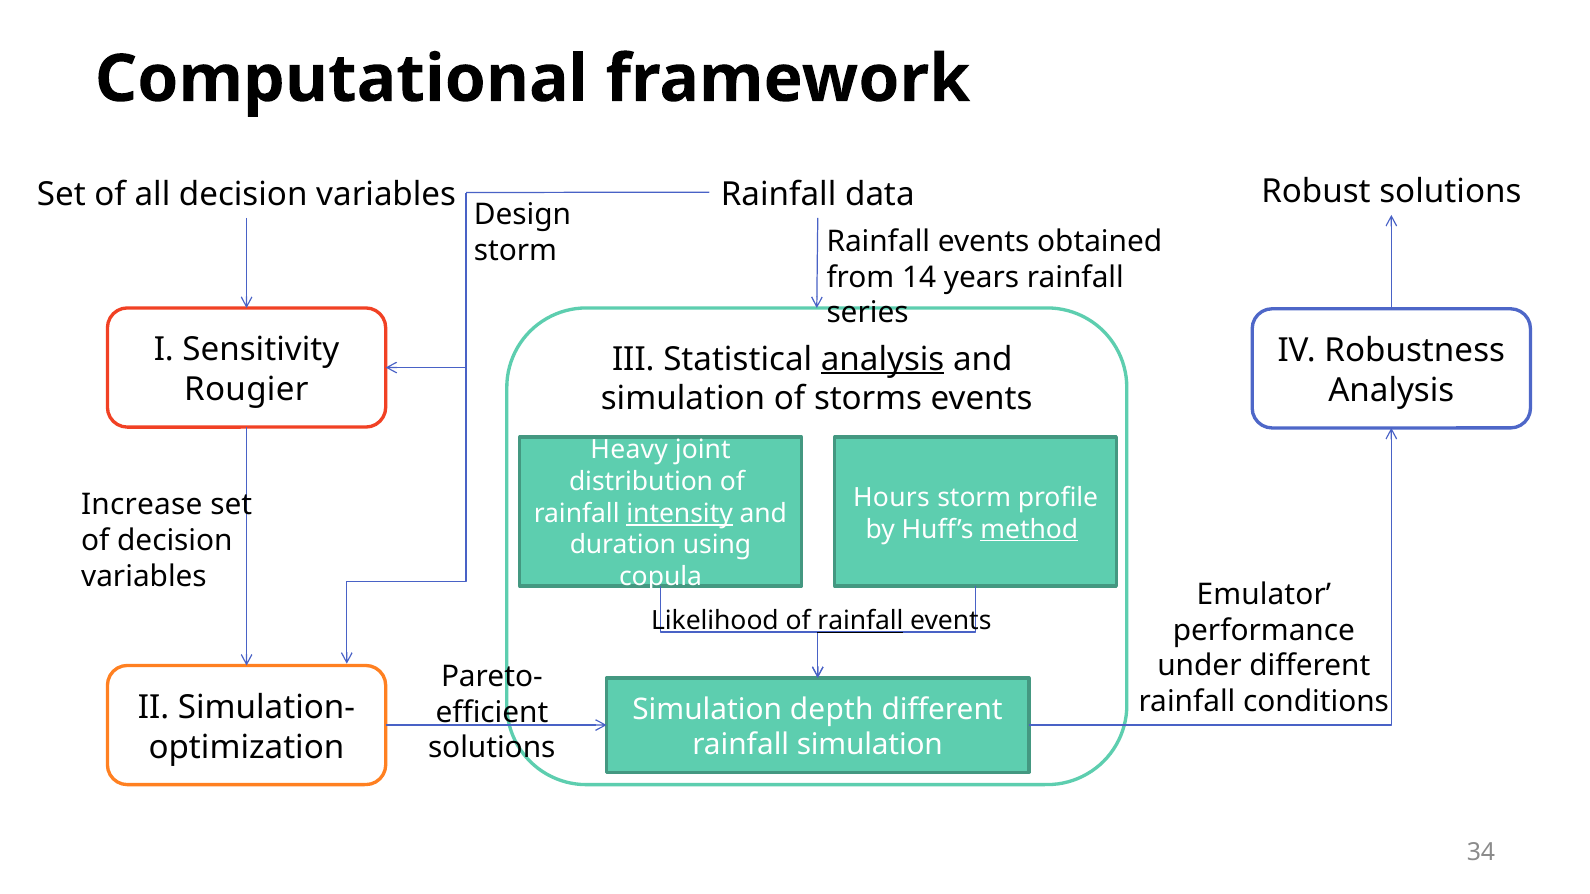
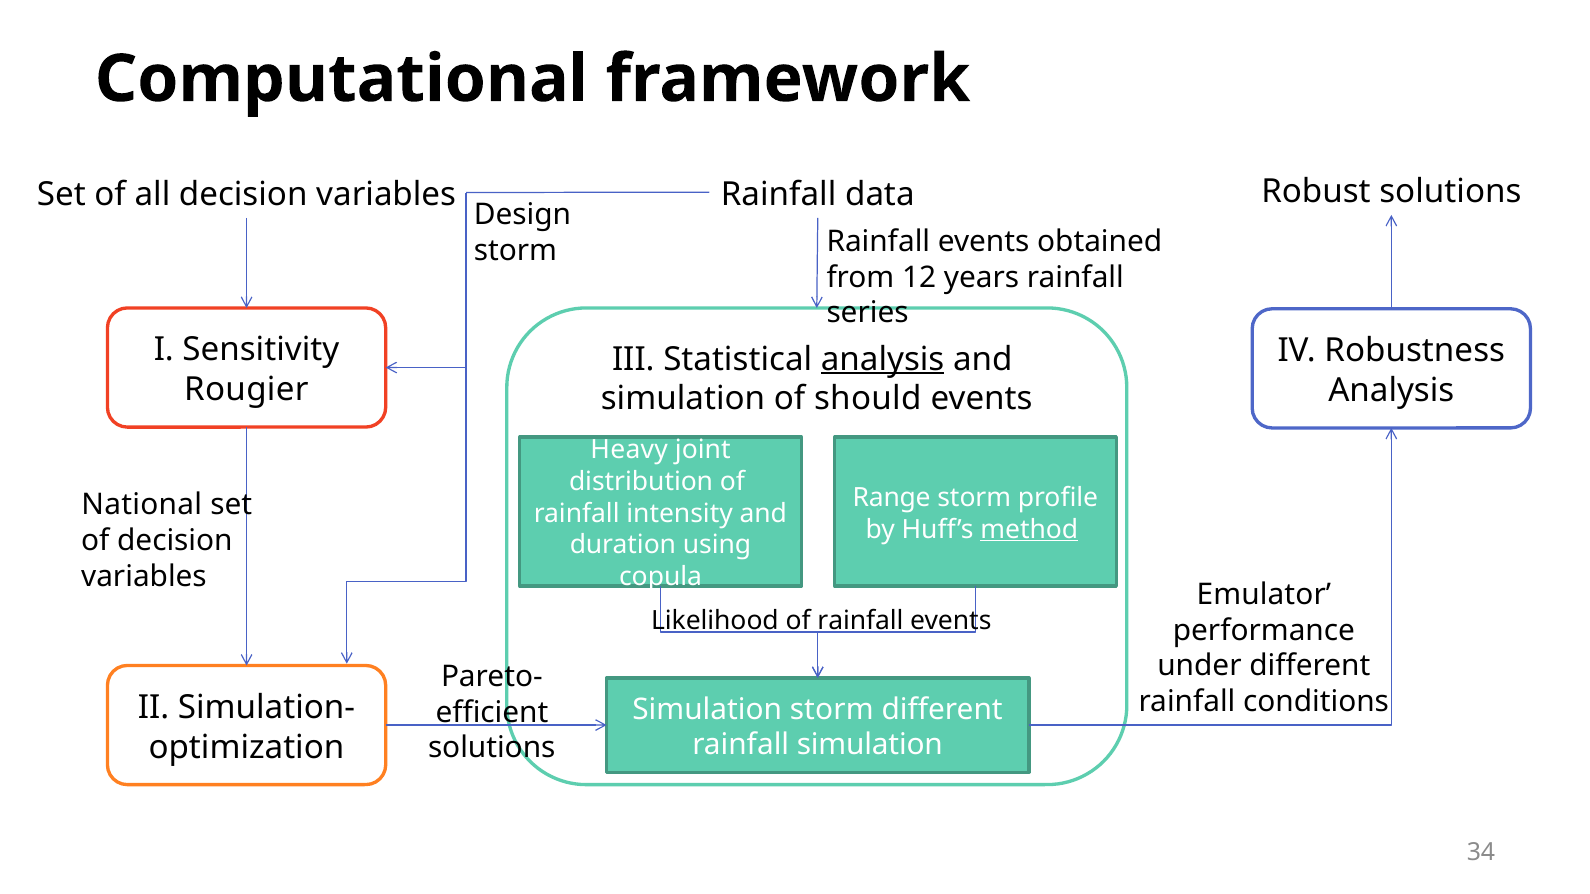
14: 14 -> 12 (919, 277)
storms: storms -> should (868, 399)
Hours: Hours -> Range (892, 498)
Increase: Increase -> National (142, 505)
intensity underline: present -> none (680, 514)
rainfall underline: present -> none (860, 622)
Simulation depth: depth -> storm (832, 710)
